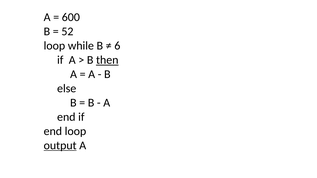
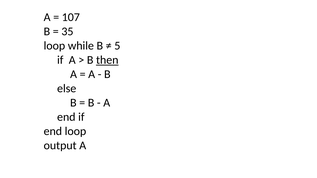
600: 600 -> 107 (71, 17)
52: 52 -> 35 (67, 32)
6: 6 -> 5 (117, 46)
output underline: present -> none (60, 146)
